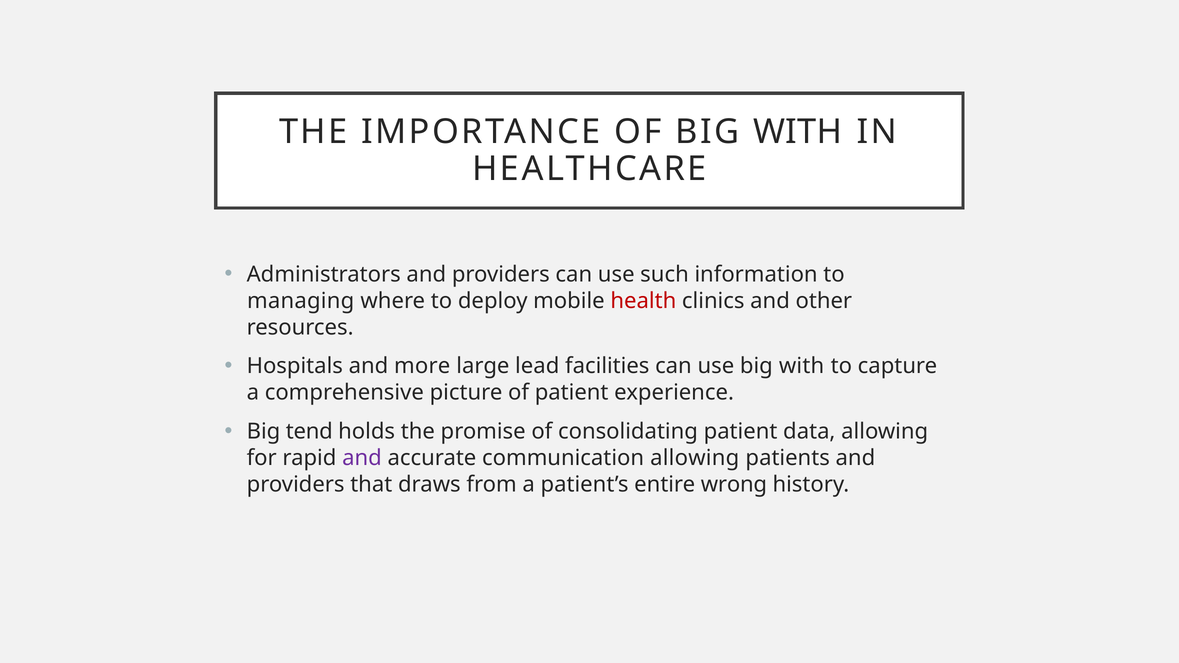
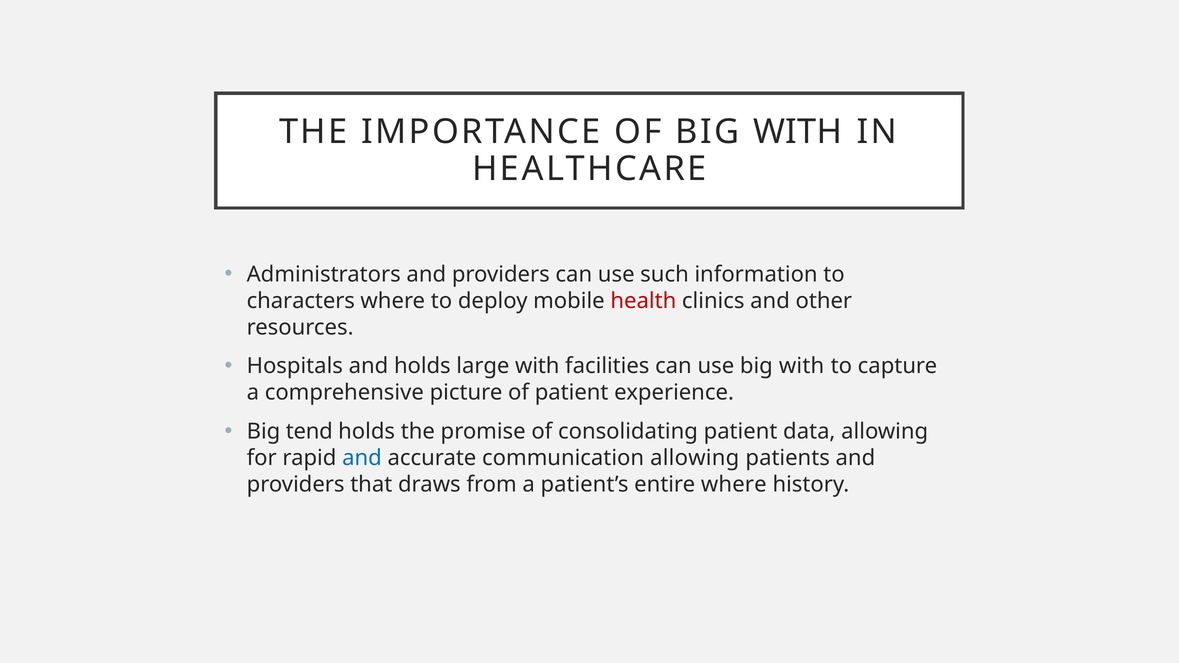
managing: managing -> characters (301, 301)
and more: more -> holds (422, 366)
large lead: lead -> with (537, 366)
and colour: purple -> blue (362, 458)
entire wrong: wrong -> where (734, 485)
